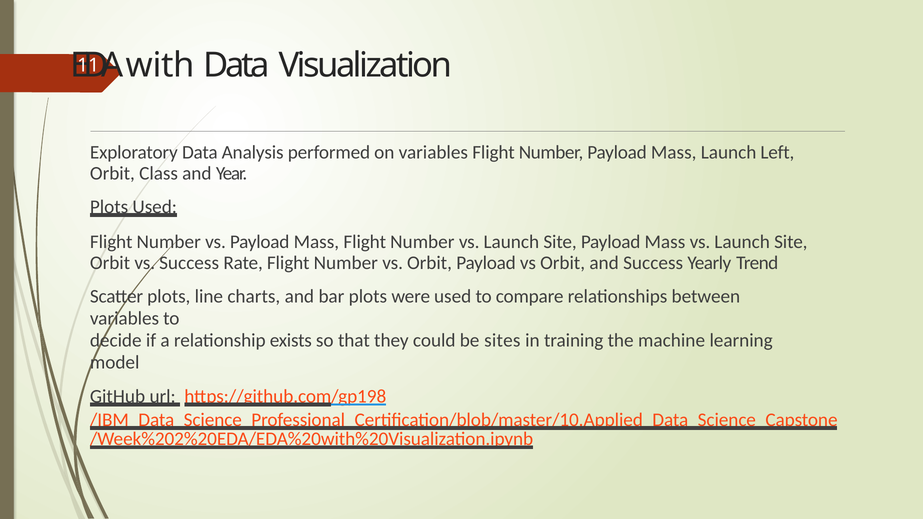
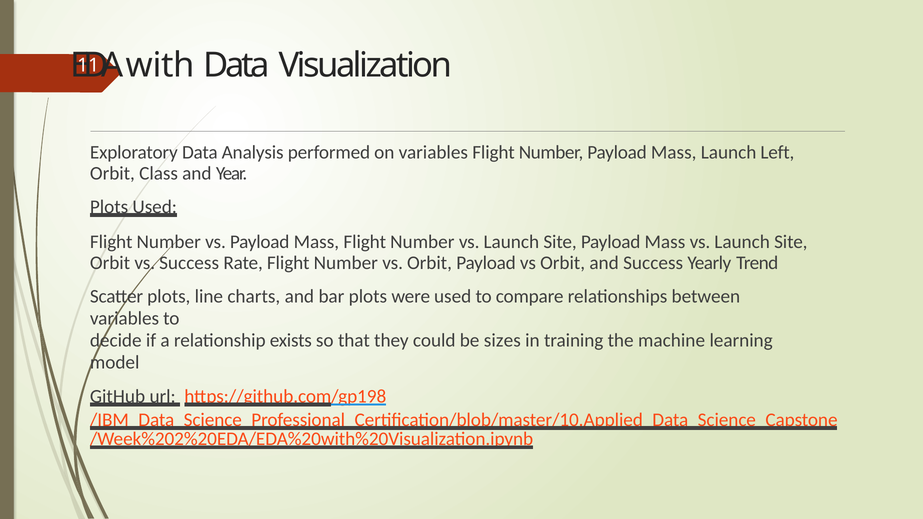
sites: sites -> sizes (502, 341)
